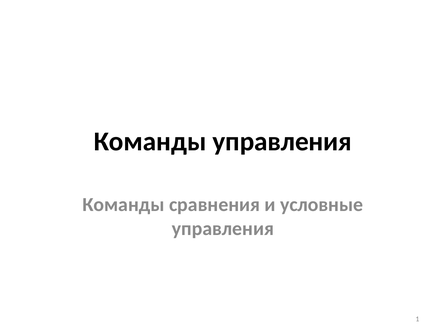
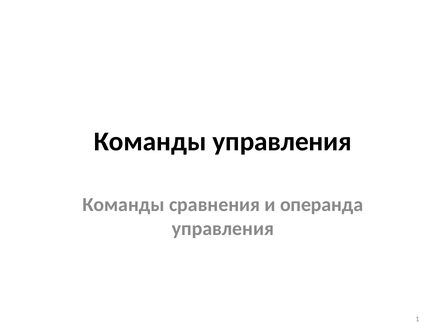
условные: условные -> операнда (322, 205)
